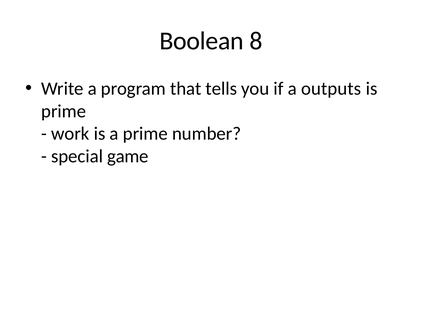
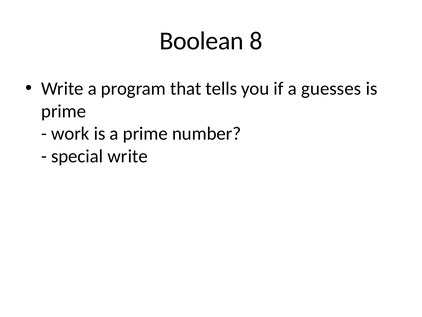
outputs: outputs -> guesses (331, 89)
special game: game -> write (128, 156)
